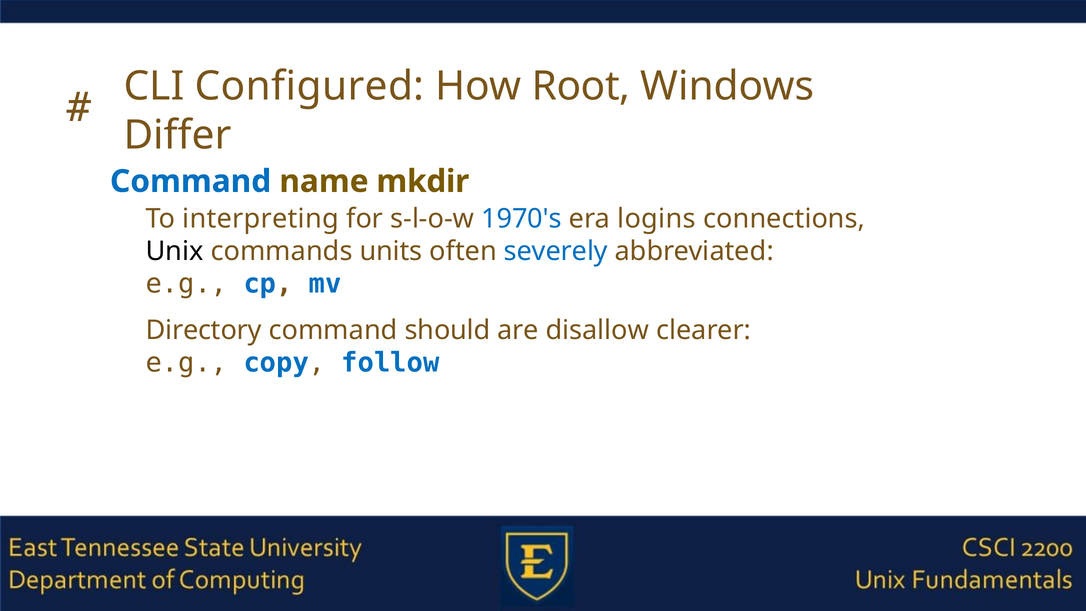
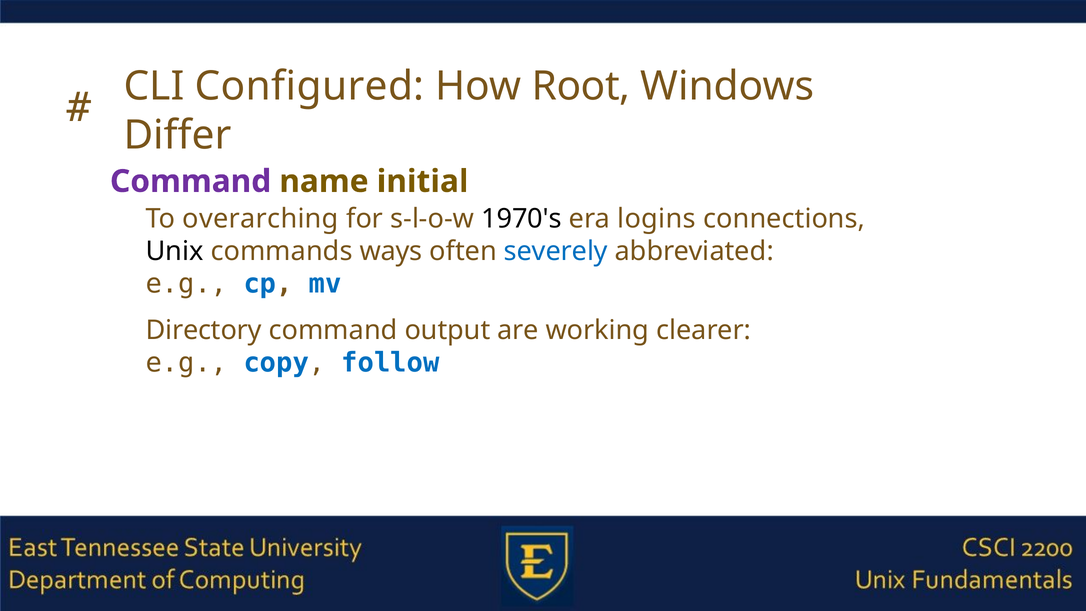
Command colour: blue -> purple (191, 181)
mkdir: mkdir -> initial (423, 181)
interpreting: interpreting -> overarching (261, 219)
1970's colour: blue -> black (522, 219)
units: units -> ways (391, 251)
should: should -> output (447, 330)
disallow: disallow -> working (597, 330)
